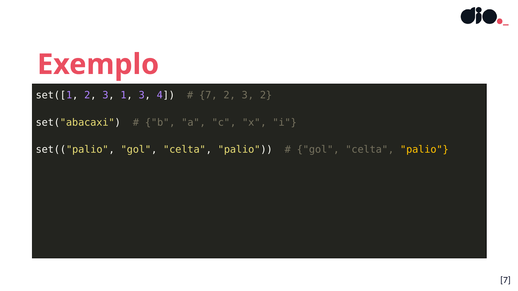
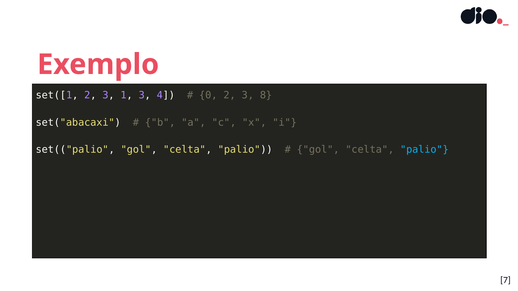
7: 7 -> 0 (208, 95)
3 2: 2 -> 8 (266, 95)
palio colour: yellow -> light blue (424, 150)
